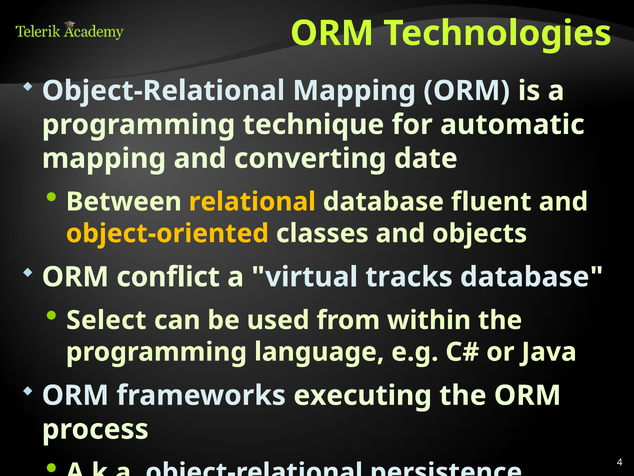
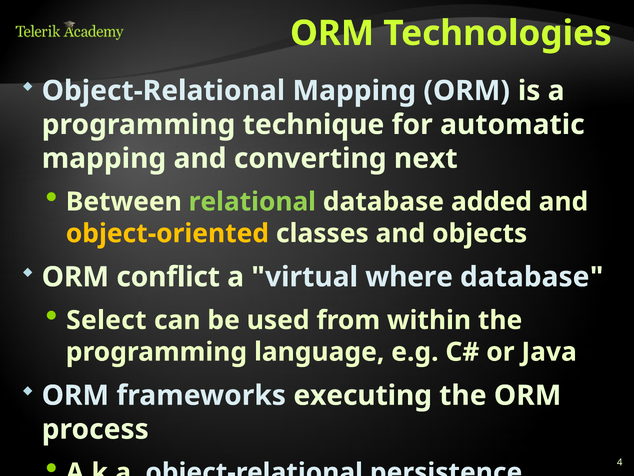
date: date -> next (426, 158)
relational colour: yellow -> light green (252, 202)
fluent: fluent -> added (491, 202)
tracks: tracks -> where (409, 277)
